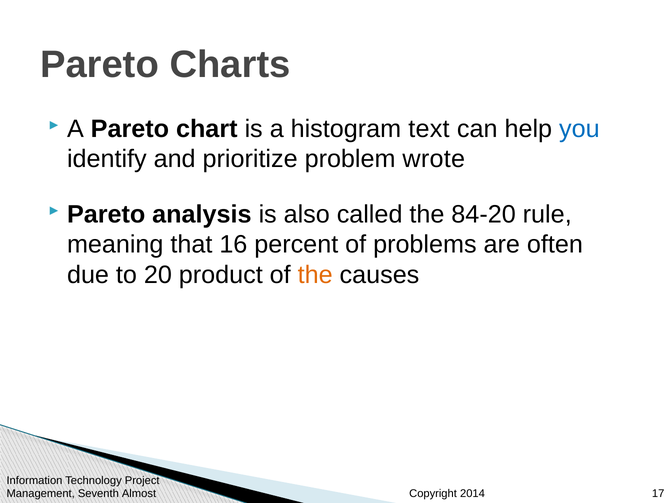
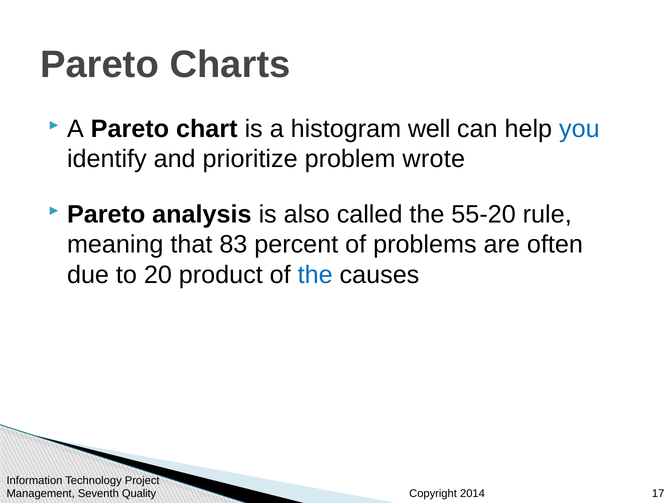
text: text -> well (429, 129)
84-20: 84-20 -> 55-20 (484, 215)
16: 16 -> 83 (233, 245)
the colour: orange -> blue (315, 275)
Almost: Almost -> Quality (139, 494)
